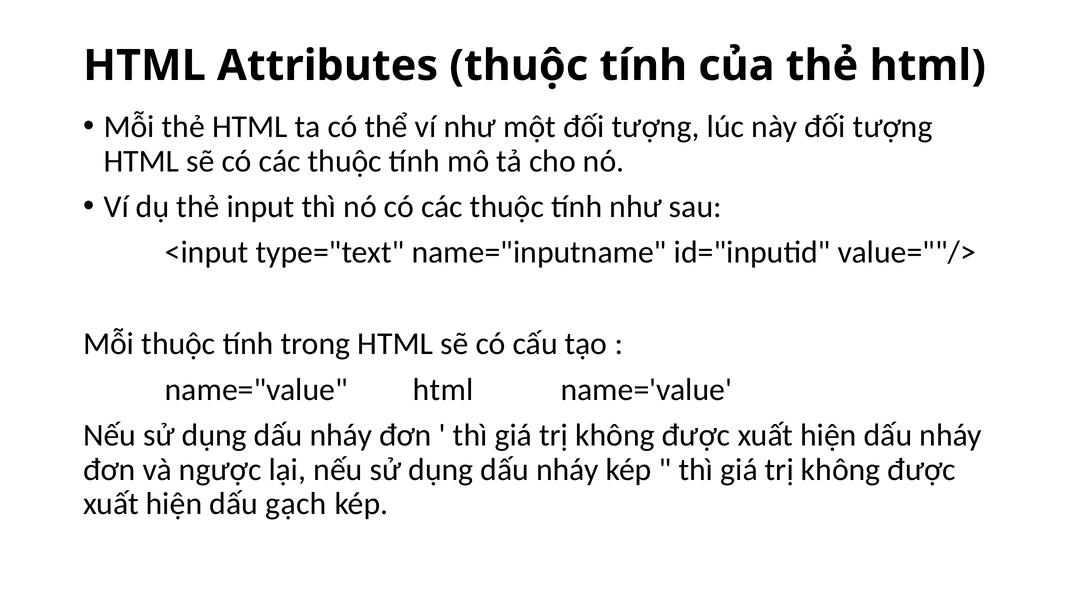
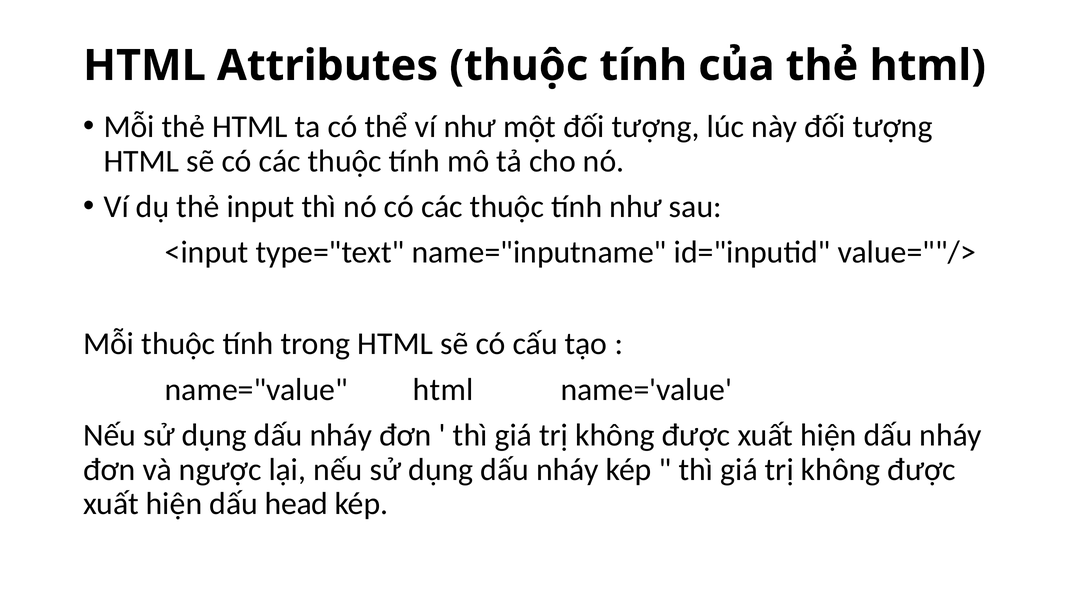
gạch: gạch -> head (296, 504)
